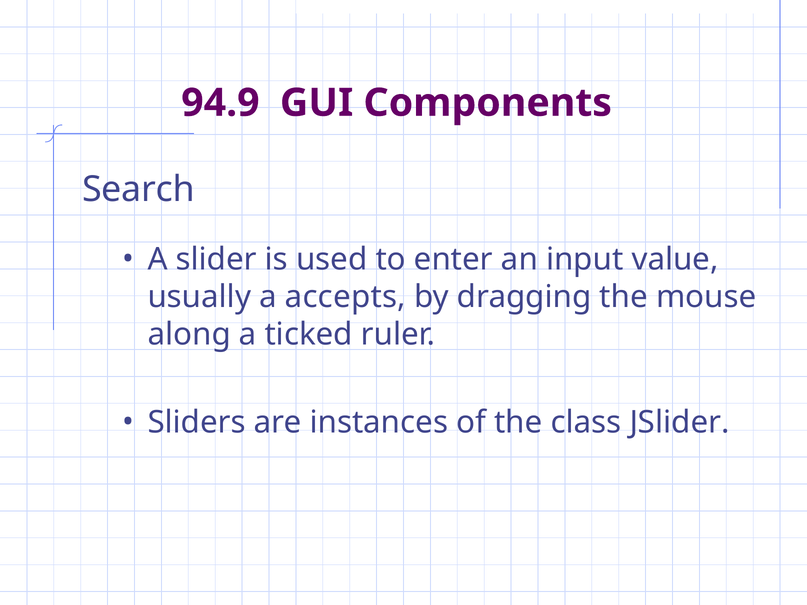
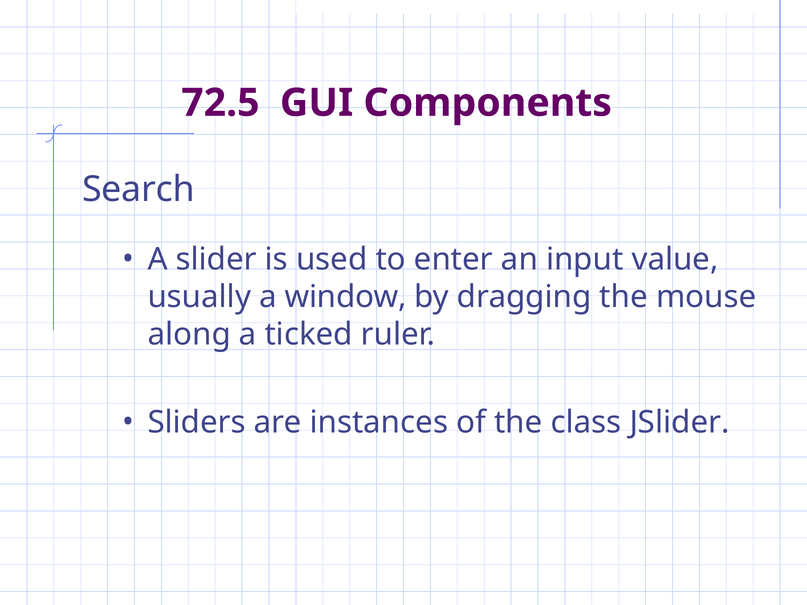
94.9: 94.9 -> 72.5 (220, 103)
accepts: accepts -> window (346, 297)
